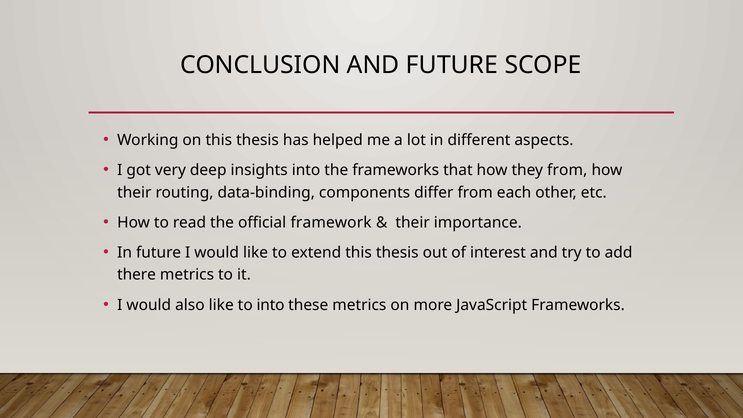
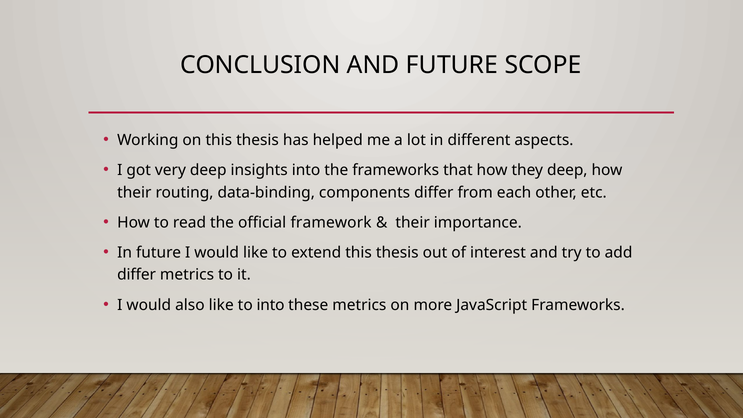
they from: from -> deep (567, 170)
there: there -> differ (137, 275)
